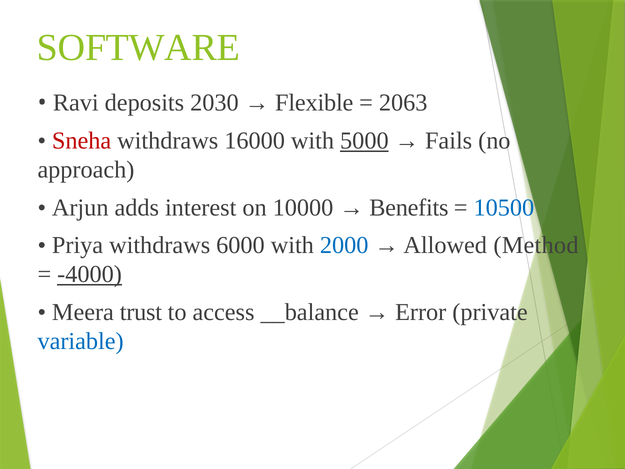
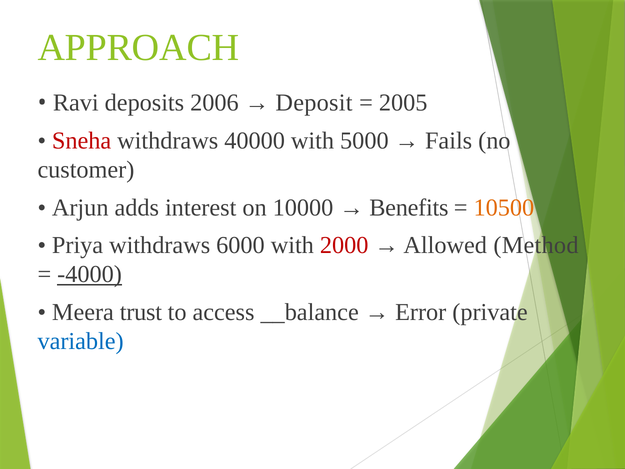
SOFTWARE: SOFTWARE -> APPROACH (138, 48)
2030: 2030 -> 2006 (214, 103)
Flexible: Flexible -> Deposit (314, 103)
2063: 2063 -> 2005 (403, 103)
16000: 16000 -> 40000 (255, 141)
5000 underline: present -> none (364, 141)
approach: approach -> customer (86, 170)
10500 colour: blue -> orange (504, 207)
2000 colour: blue -> red (344, 245)
